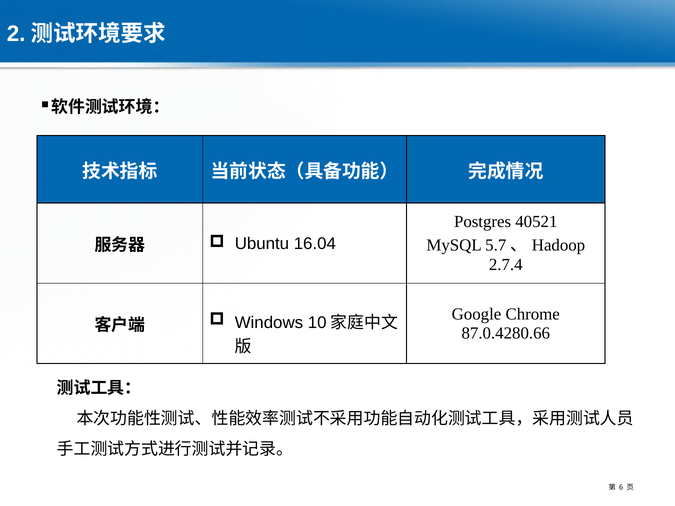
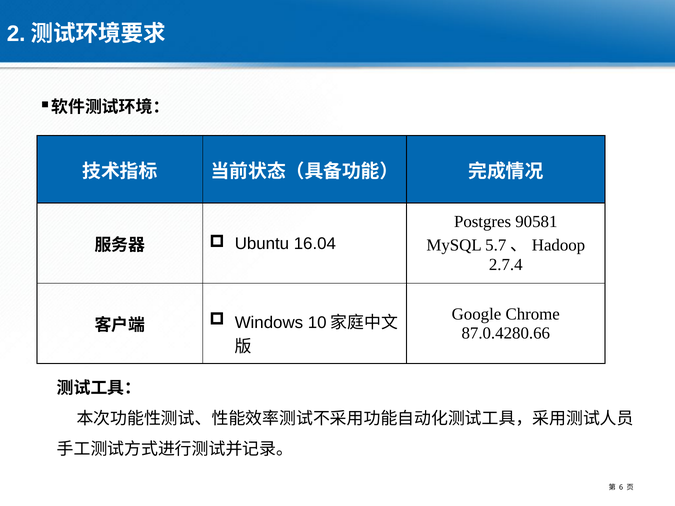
40521: 40521 -> 90581 (536, 222)
